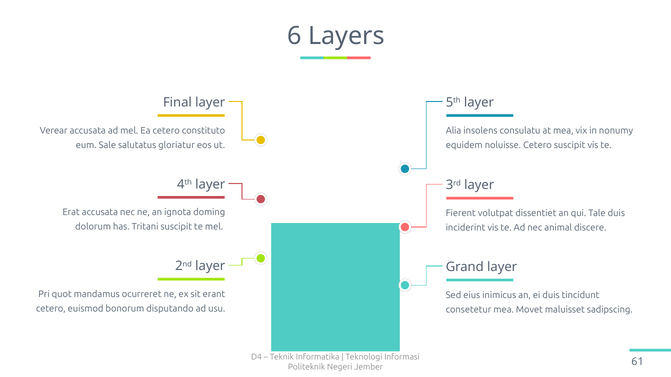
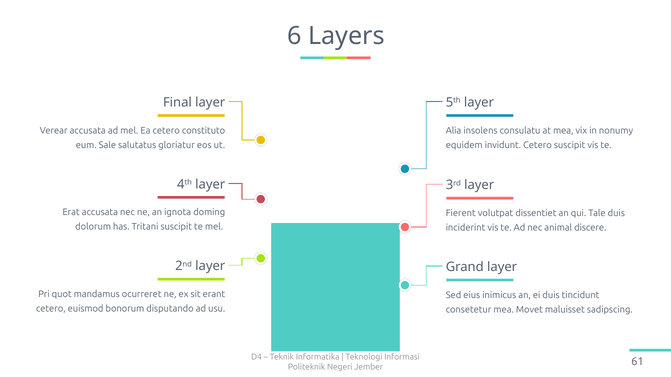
noluisse: noluisse -> invidunt (503, 145)
